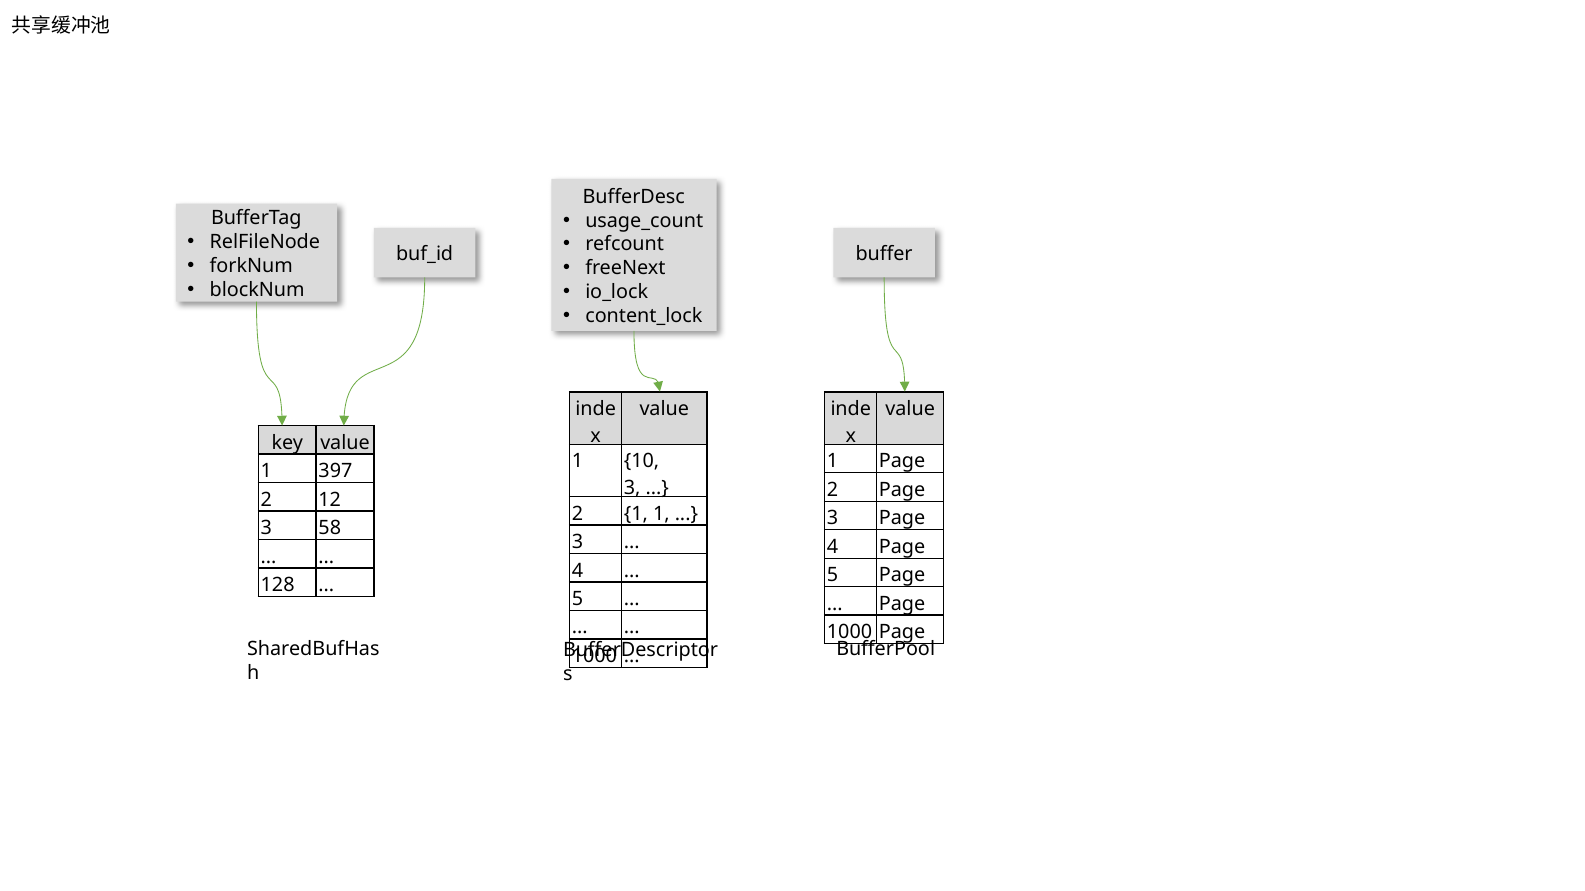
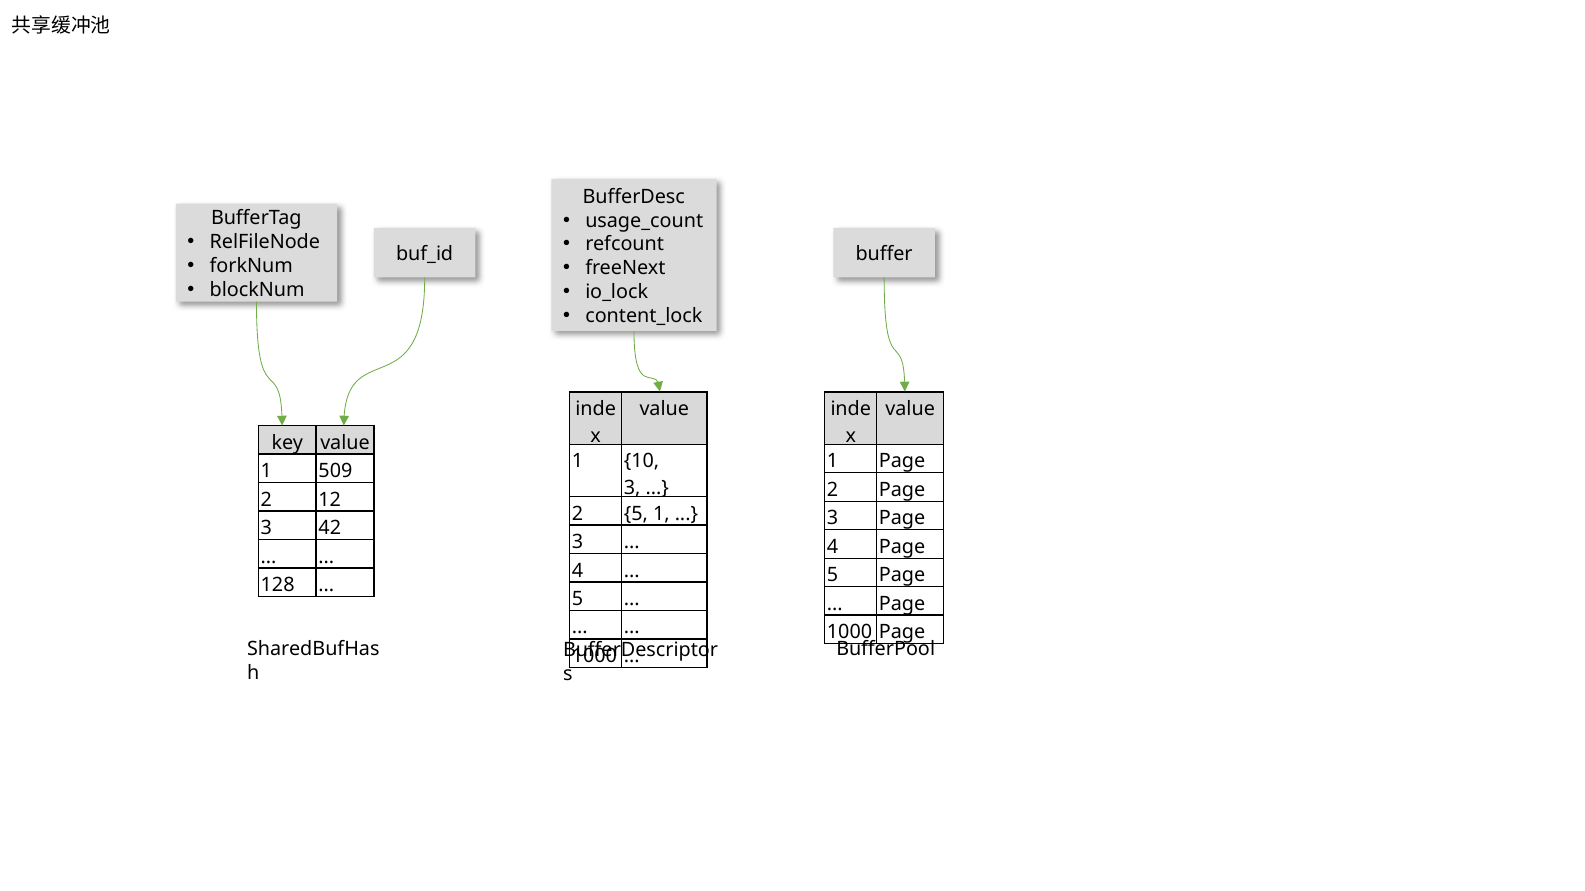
397: 397 -> 509 (335, 471)
2 1: 1 -> 5 (636, 514)
58: 58 -> 42 (330, 528)
